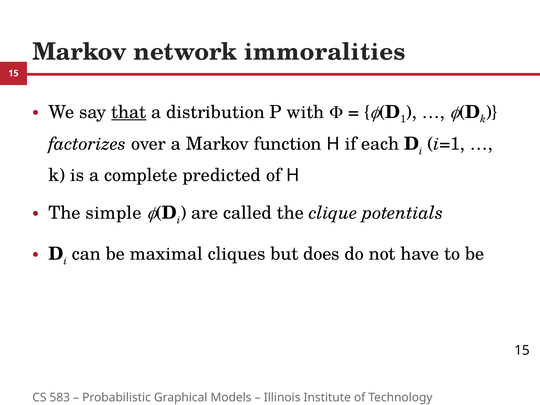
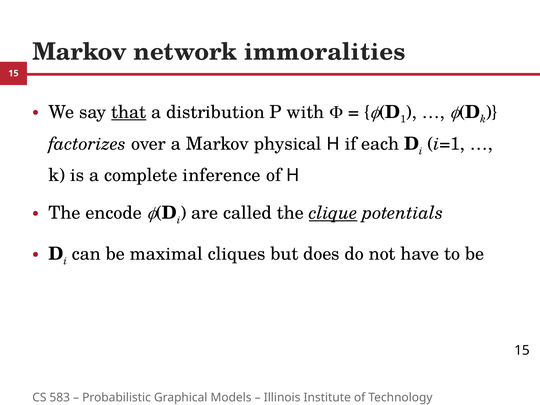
function: function -> physical (288, 144)
predicted: predicted -> inference (222, 175)
simple: simple -> encode (114, 213)
clique underline: none -> present (333, 213)
